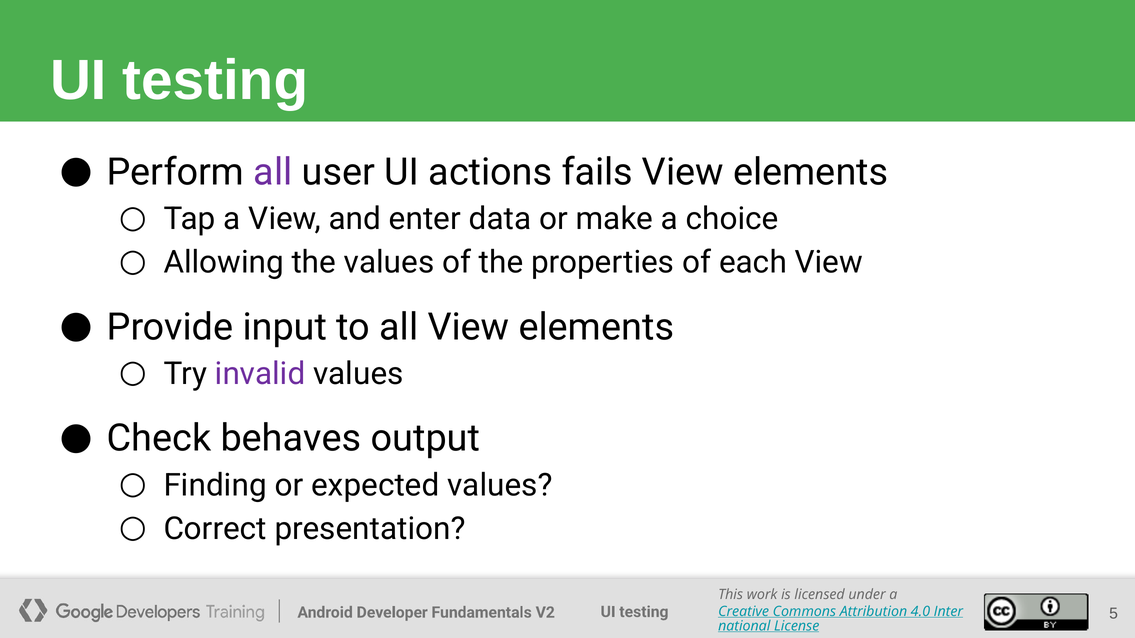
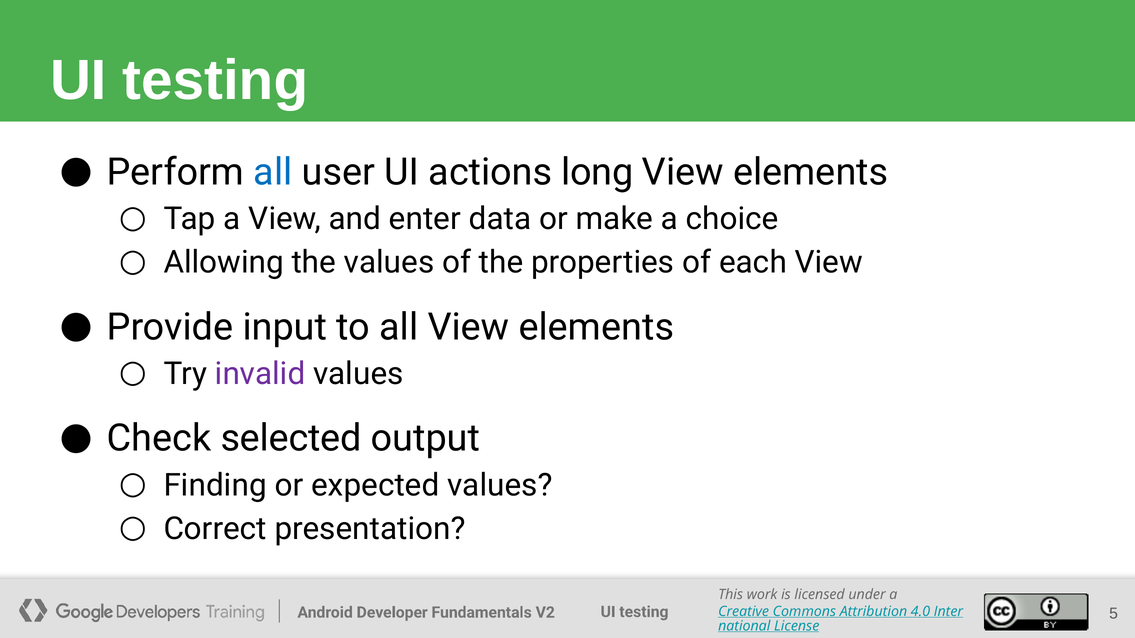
all colour: purple -> blue (273, 172)
fails: fails -> long (597, 172)
behaves: behaves -> selected (291, 439)
